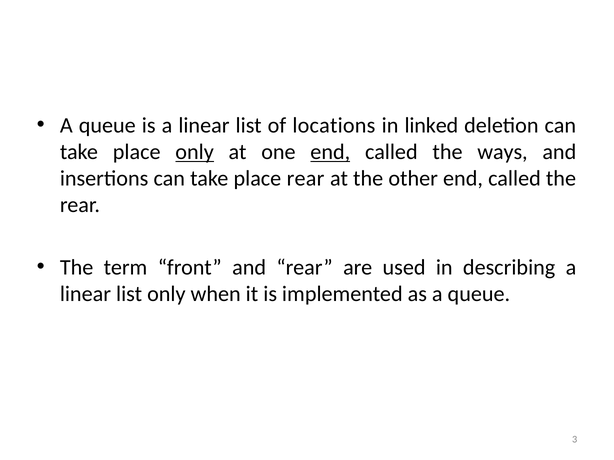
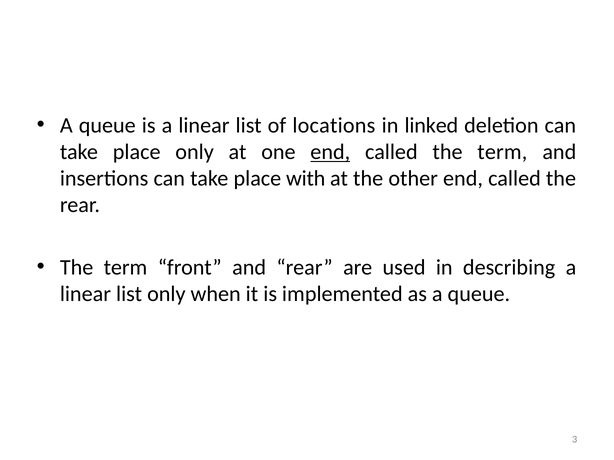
only underline: present -> none (195, 152)
called the ways: ways -> term (502, 152)
place rear: rear -> with (306, 179)
